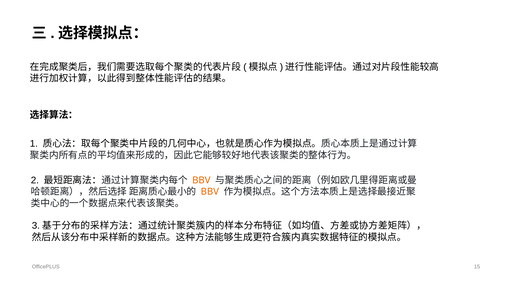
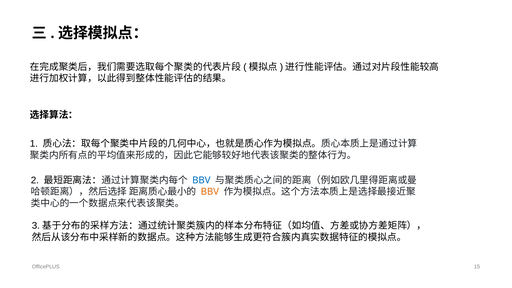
BBV colour: orange -> blue (201, 180)
